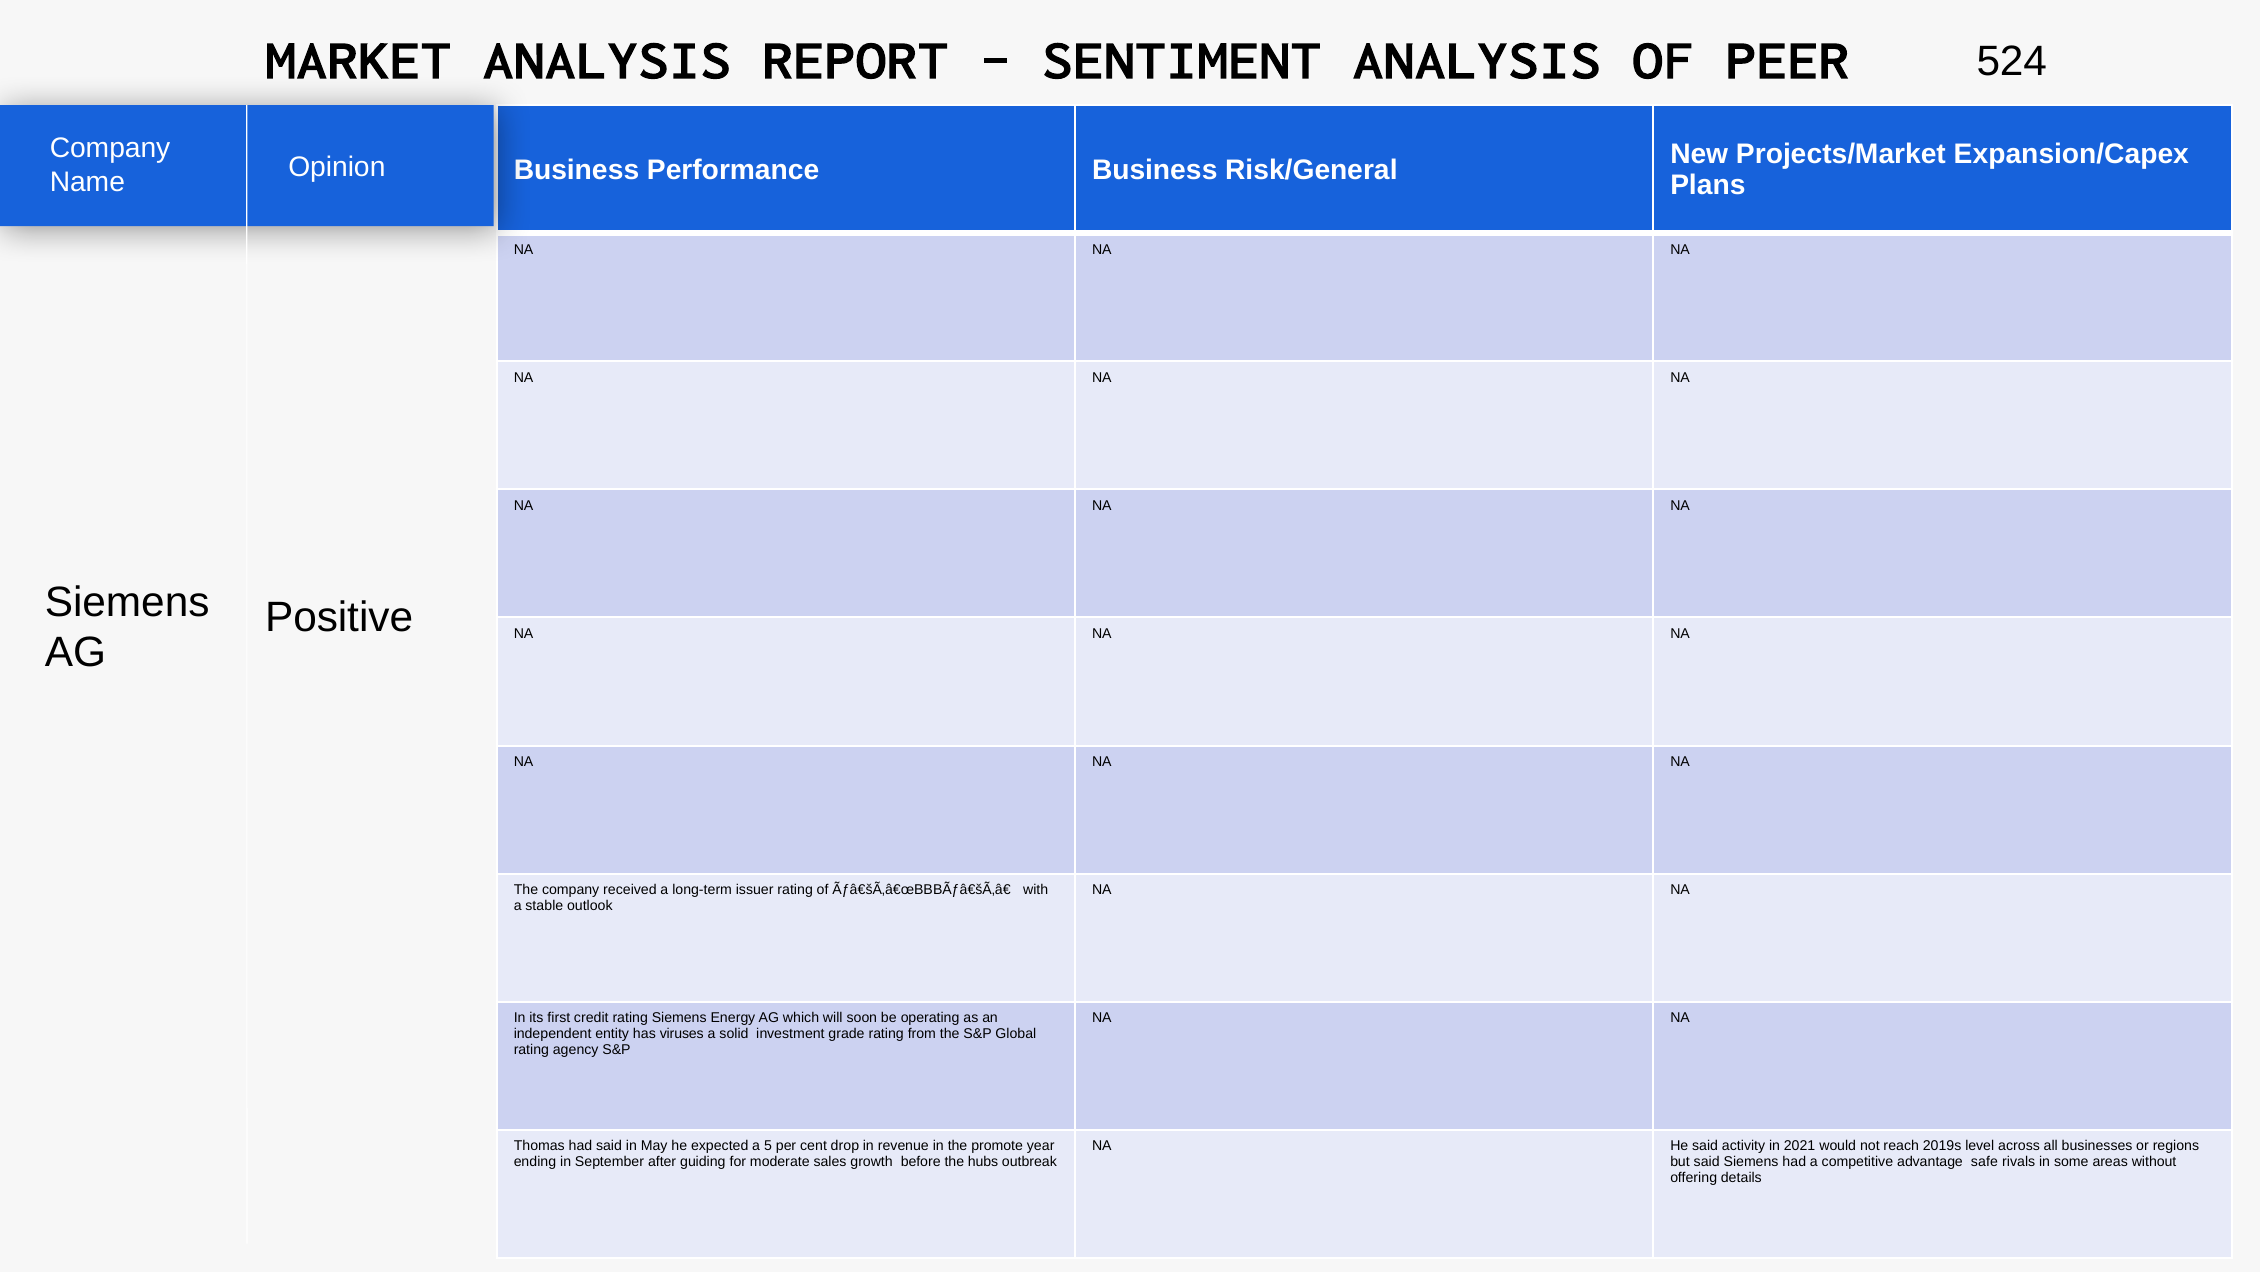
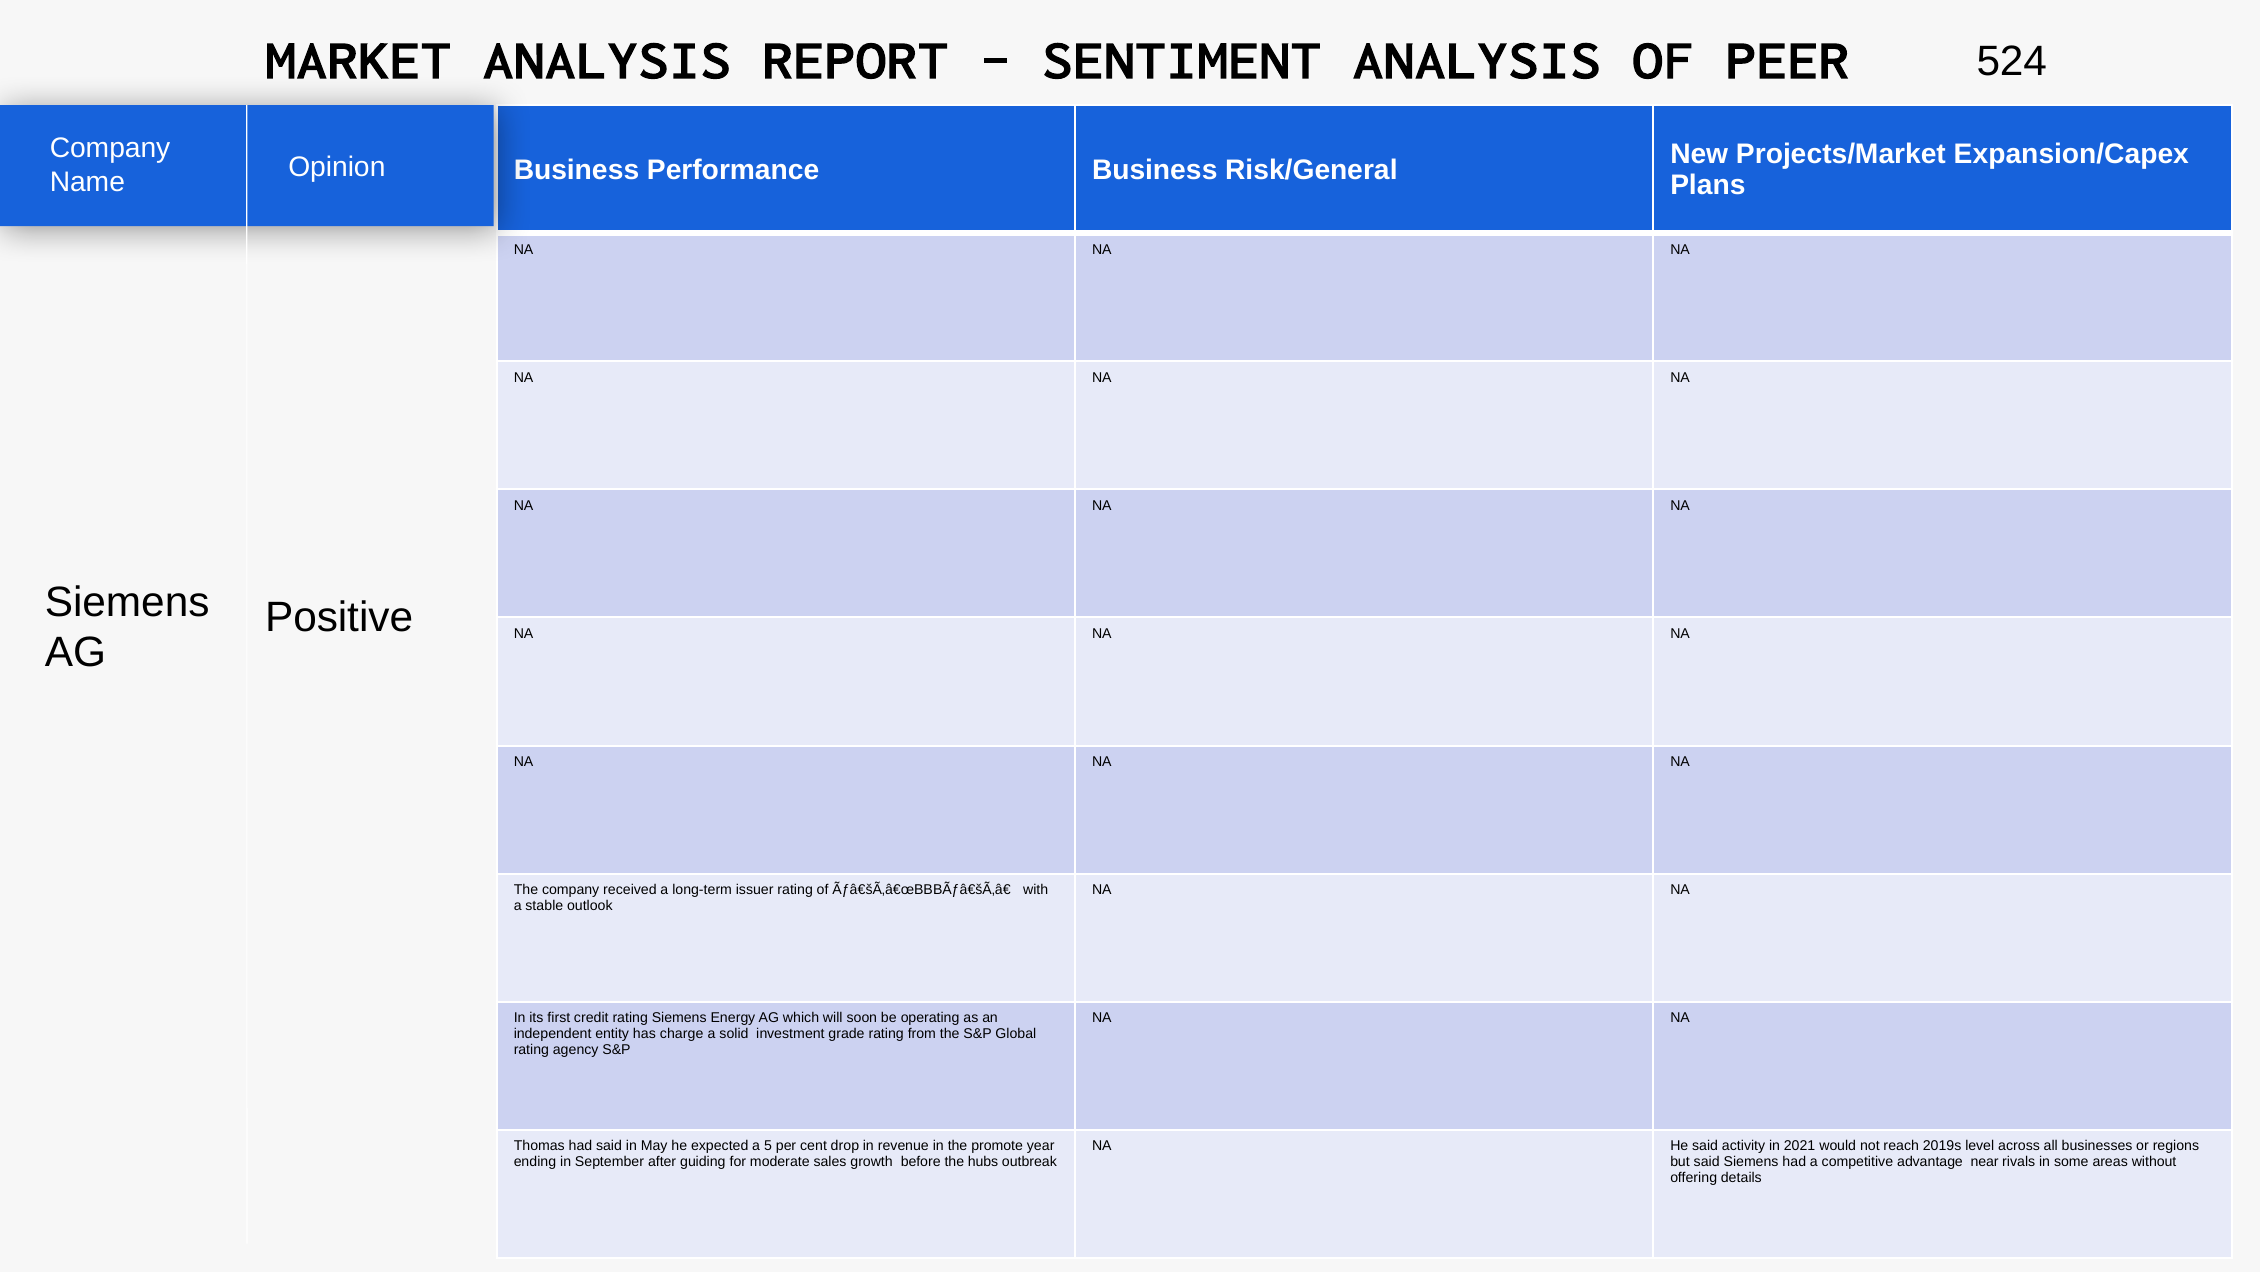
viruses: viruses -> charge (682, 1033)
safe: safe -> near (1985, 1161)
